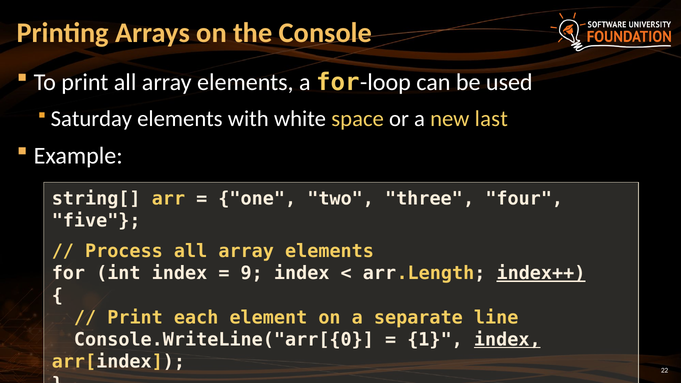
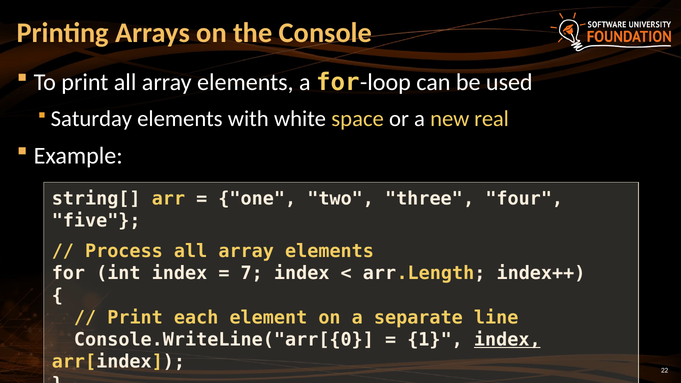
last: last -> real (492, 119)
9: 9 -> 7 (252, 273)
index++ underline: present -> none (541, 273)
